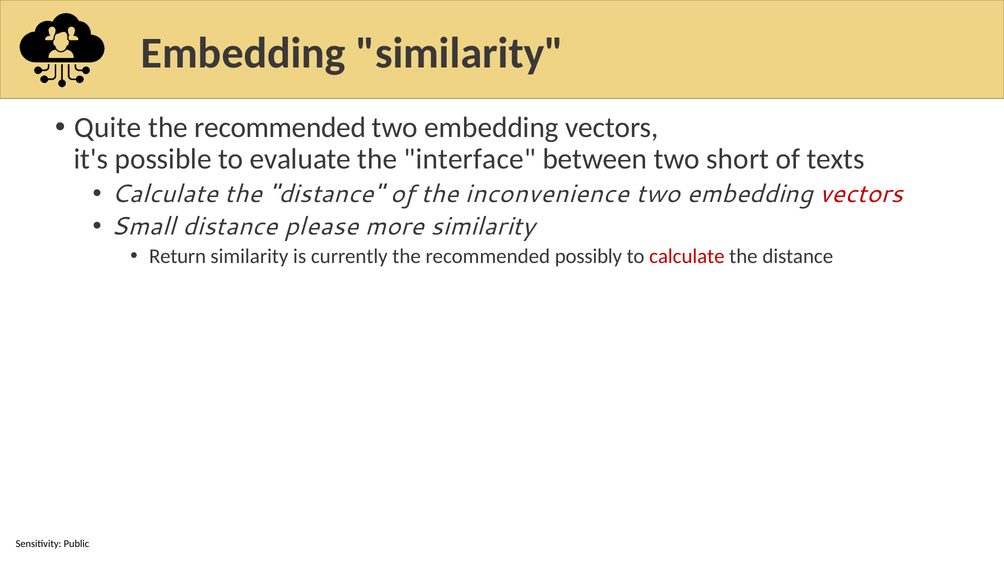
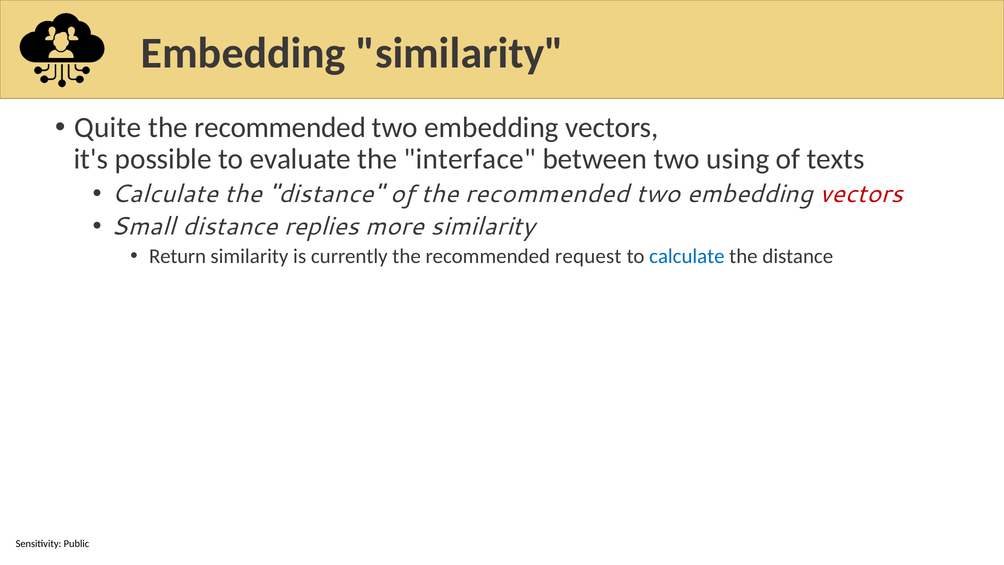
short: short -> using (738, 159)
of the inconvenience: inconvenience -> recommended (547, 194)
please: please -> replies (322, 226)
possibly: possibly -> request (588, 256)
calculate colour: red -> blue (687, 256)
